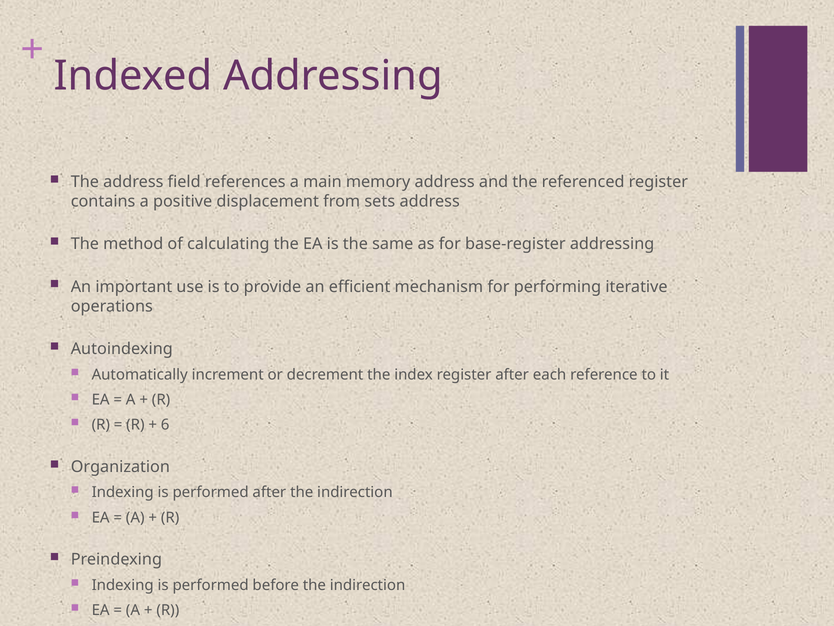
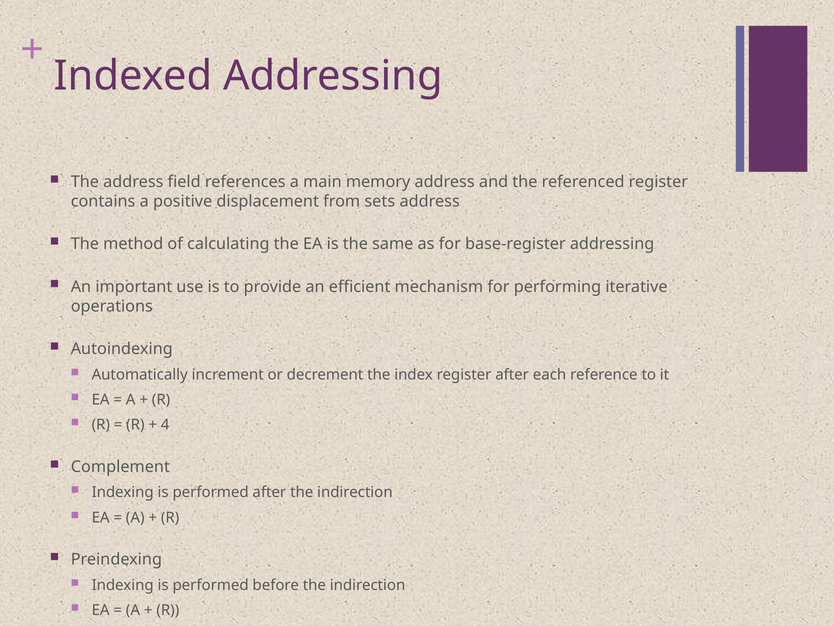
6: 6 -> 4 (165, 424)
Organization: Organization -> Complement (120, 466)
